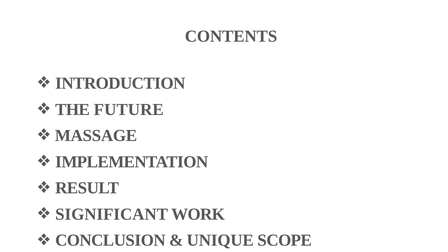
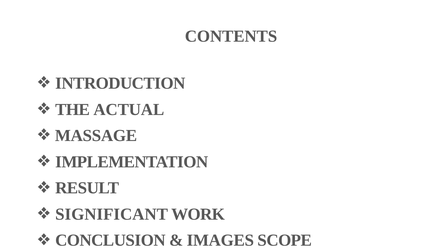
FUTURE: FUTURE -> ACTUAL (129, 109)
UNIQUE: UNIQUE -> IMAGES (220, 240)
